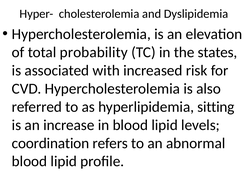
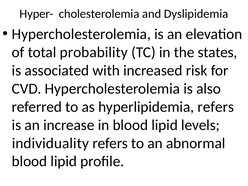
hyperlipidemia sitting: sitting -> refers (216, 107)
coordination: coordination -> individuality (50, 143)
